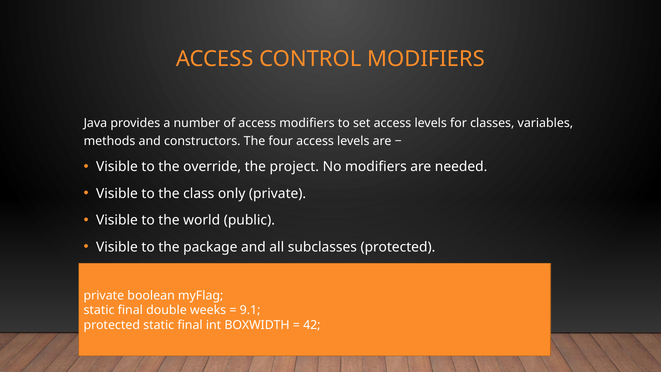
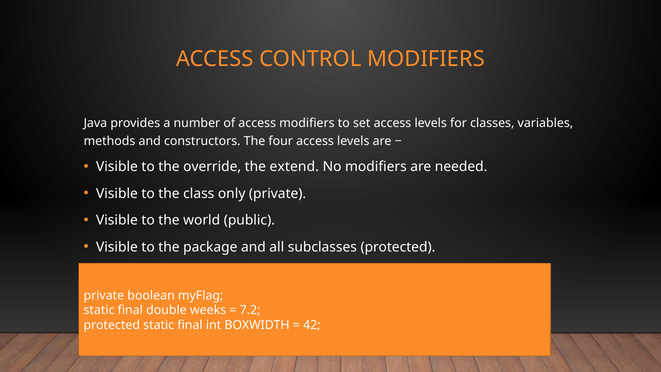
project: project -> extend (294, 167)
9.1: 9.1 -> 7.2 (250, 310)
